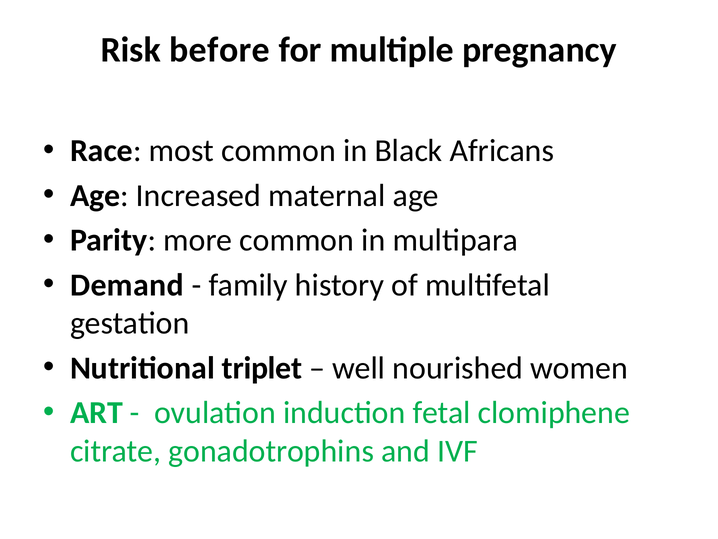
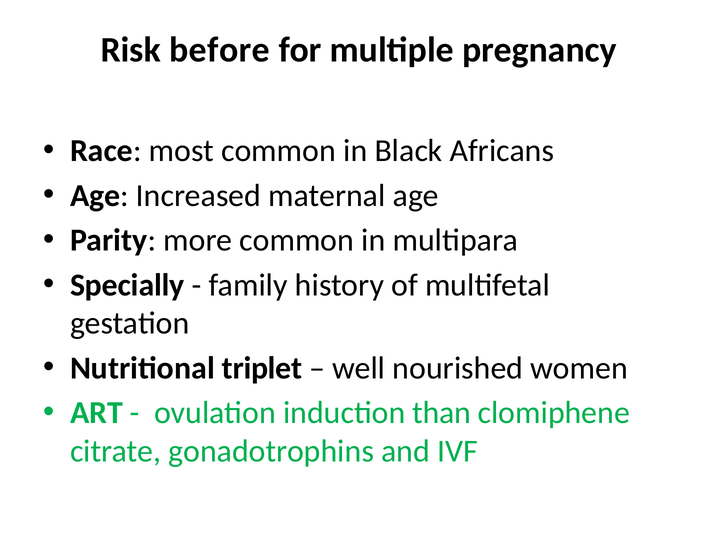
Demand: Demand -> Specially (127, 285)
fetal: fetal -> than (442, 412)
